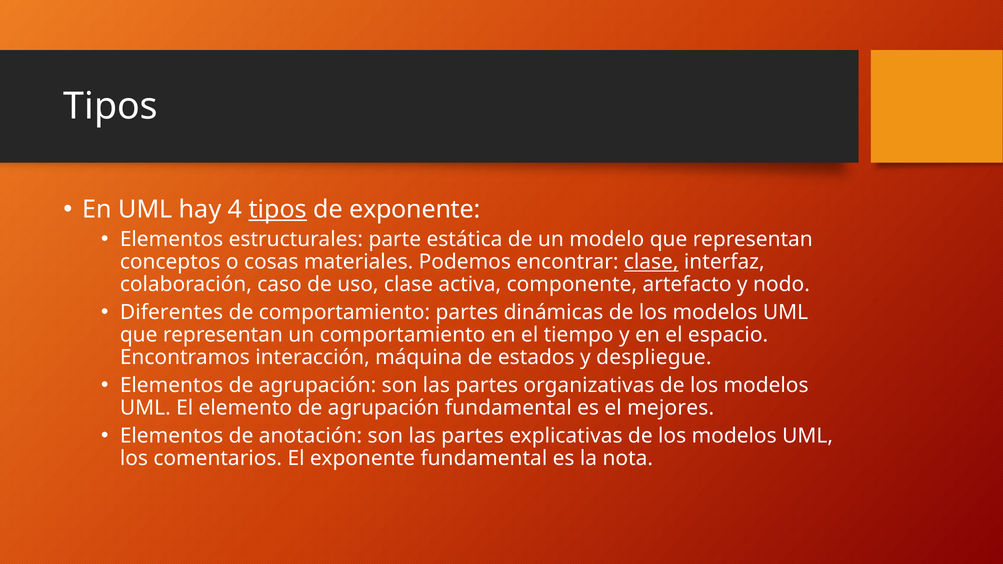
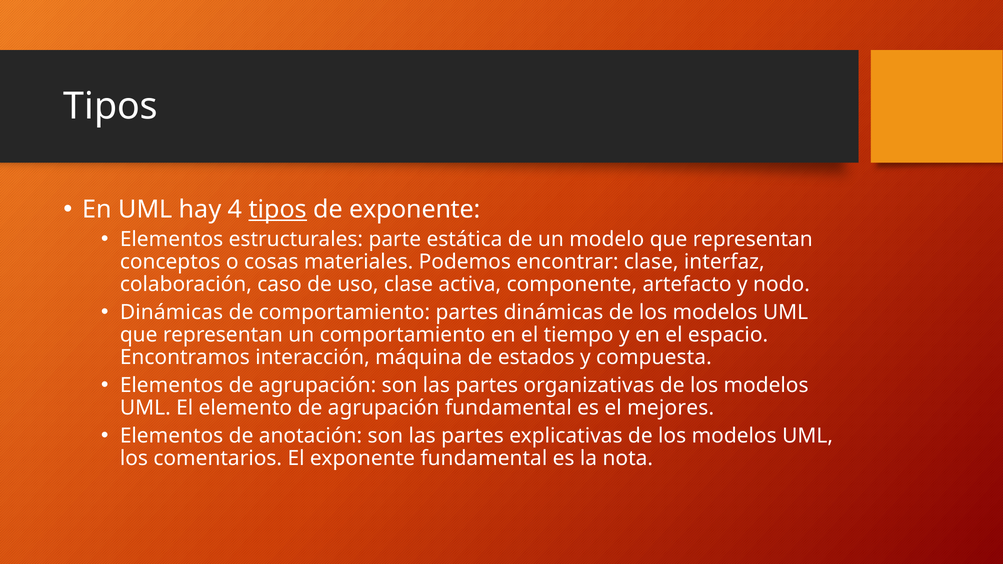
clase underline: present -> none (651, 262)
Diferentes: Diferentes -> Dinámicas (171, 312)
despliegue: despliegue -> compuesta (654, 358)
